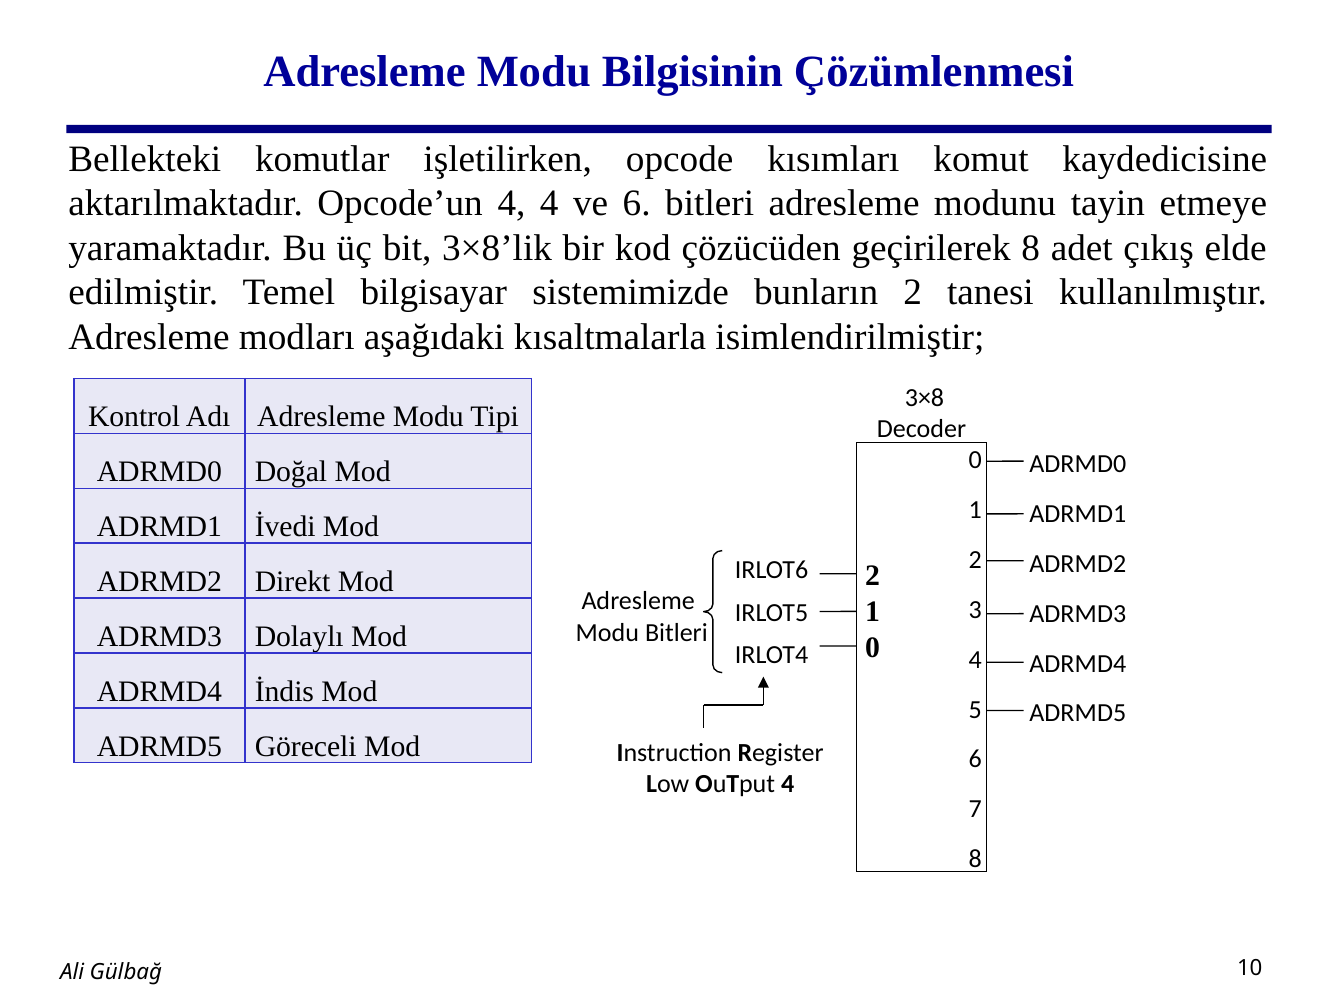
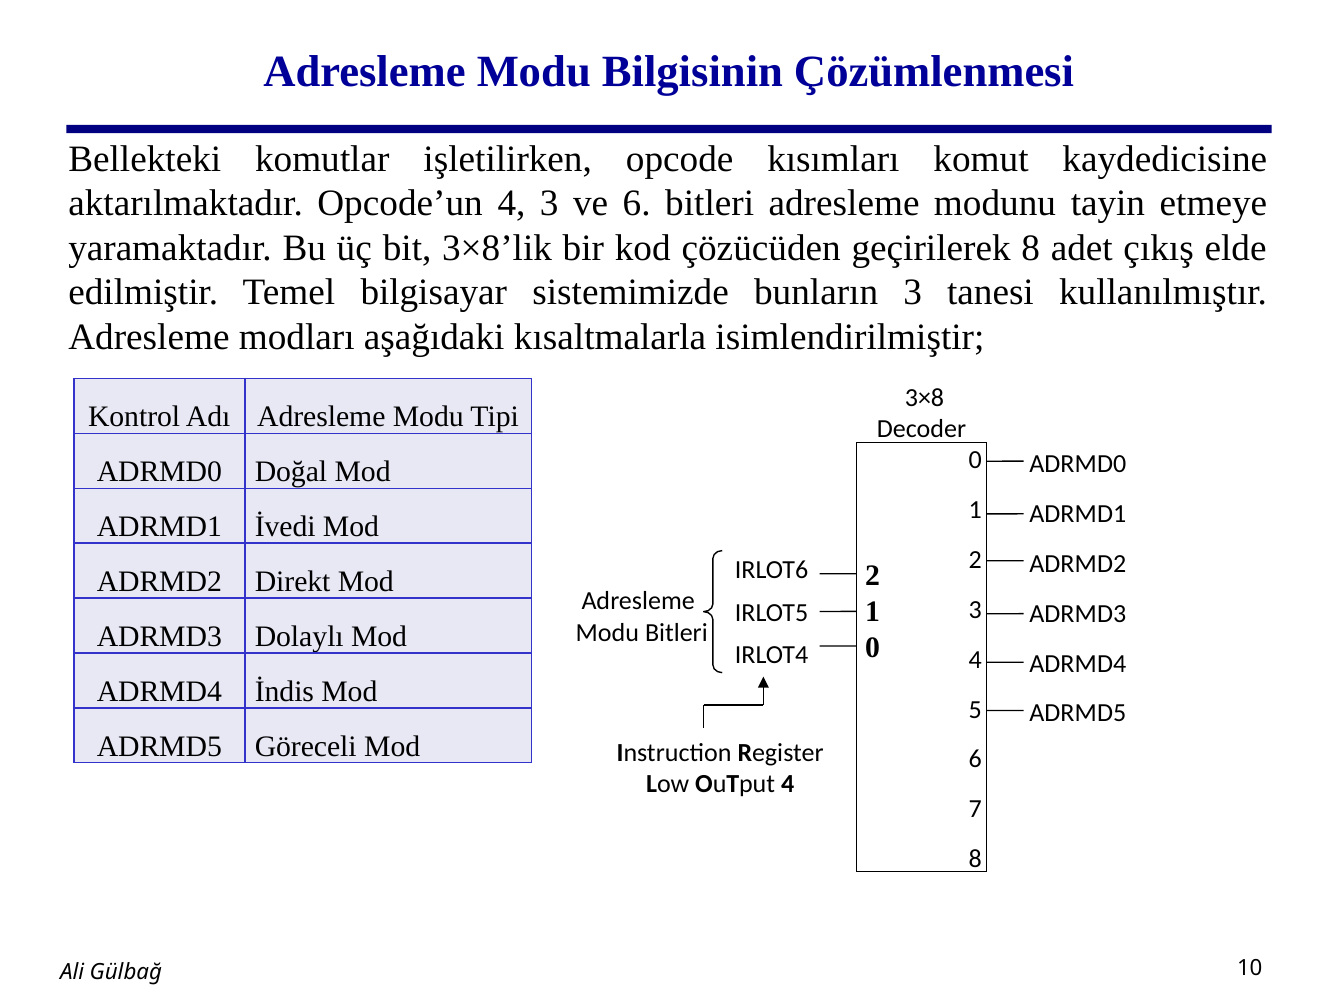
4 4: 4 -> 3 (549, 203)
bunların 2: 2 -> 3 (913, 293)
